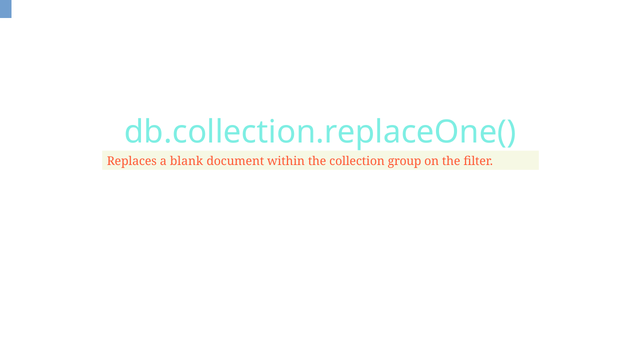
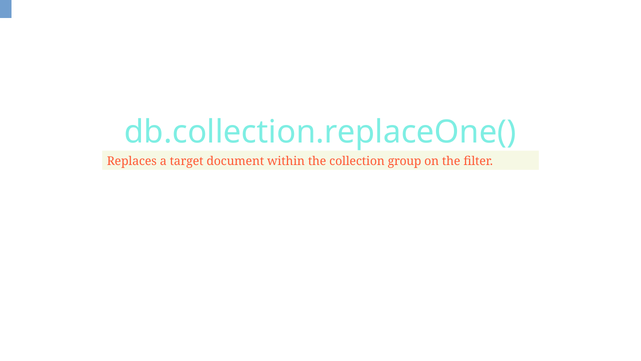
blank: blank -> target (187, 161)
